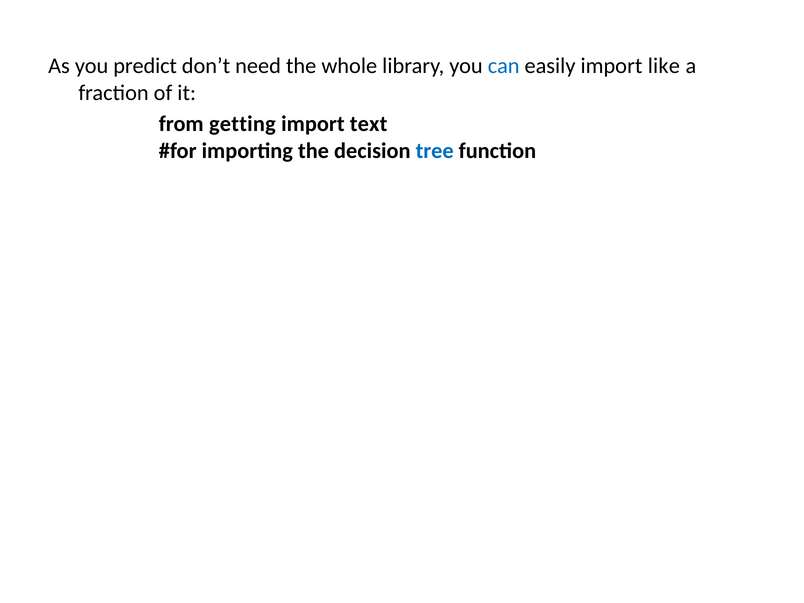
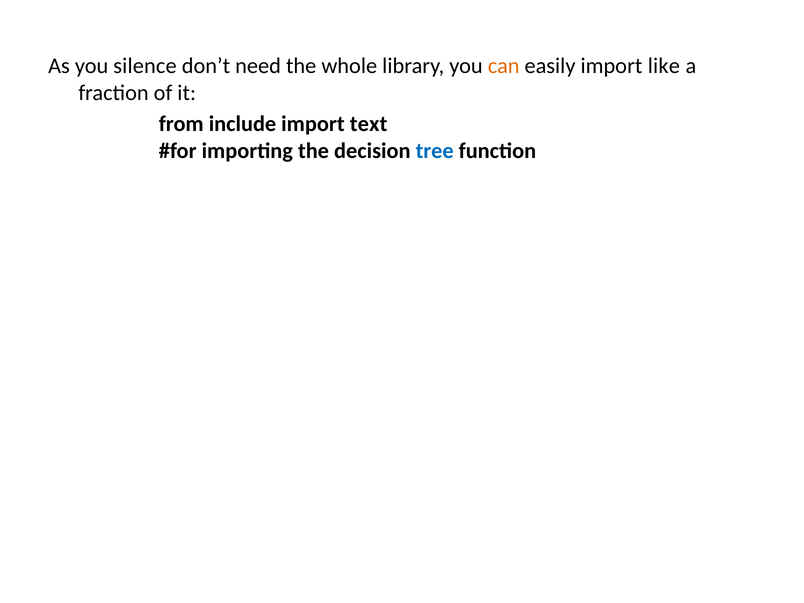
predict: predict -> silence (145, 66)
can colour: blue -> orange (504, 66)
getting: getting -> include (242, 124)
